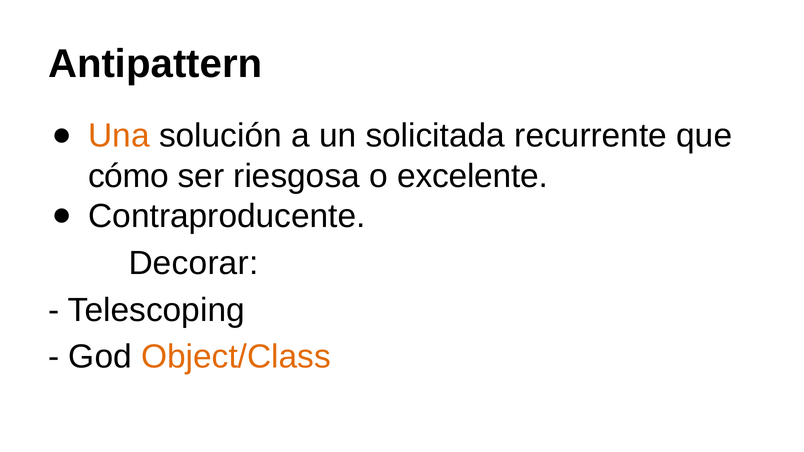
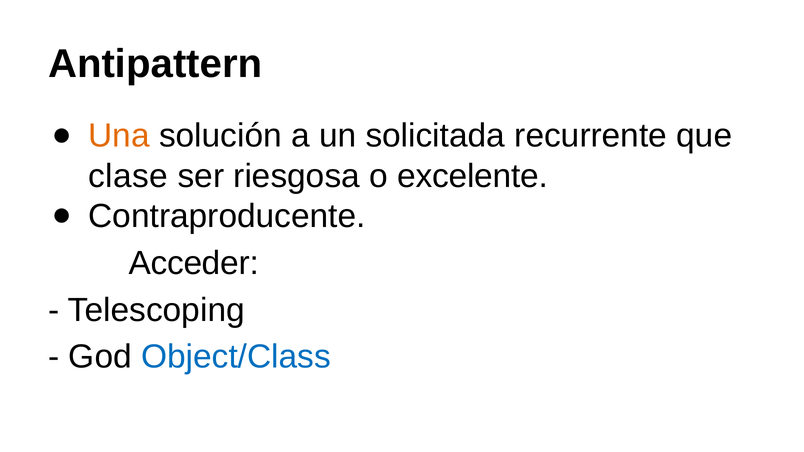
cómo: cómo -> clase (128, 176)
Decorar: Decorar -> Acceder (194, 263)
Object/Class colour: orange -> blue (236, 357)
